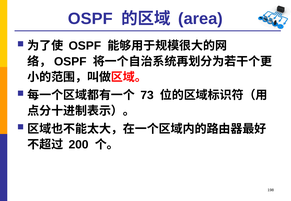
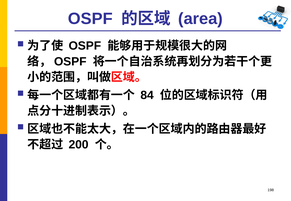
73: 73 -> 84 (147, 95)
